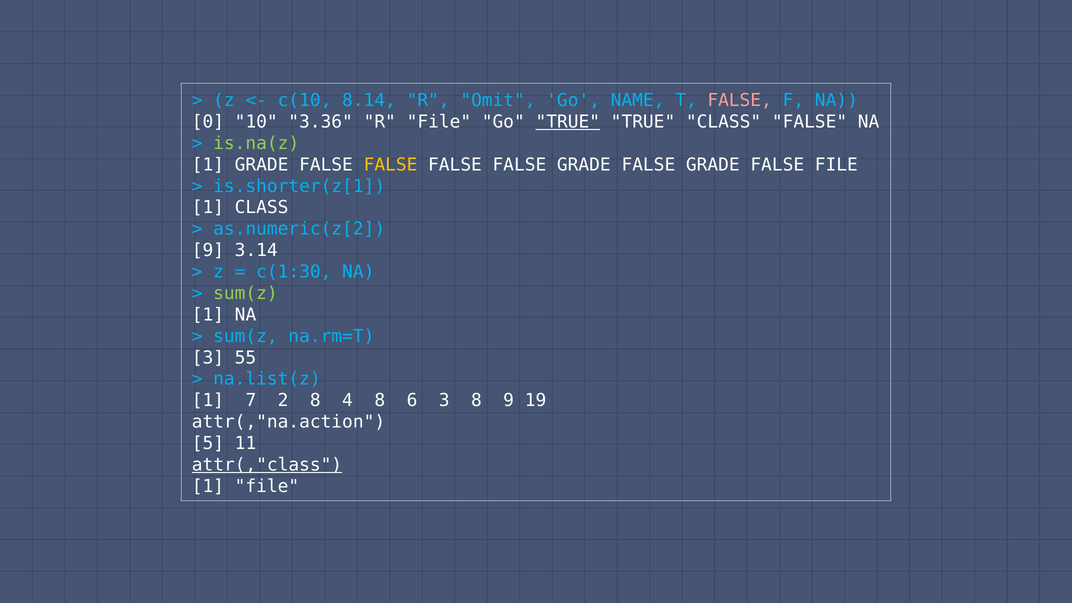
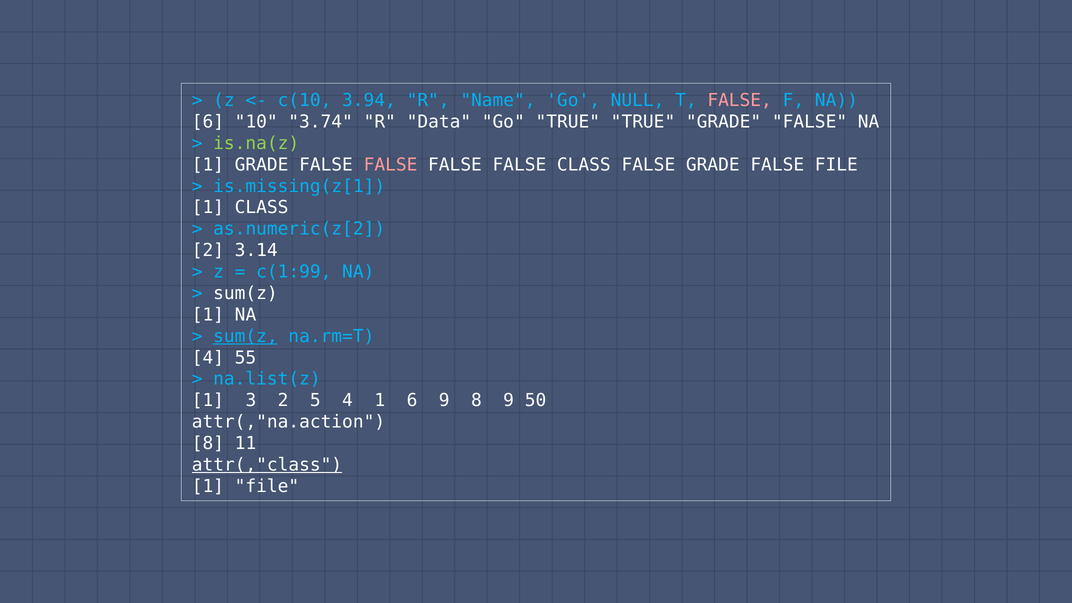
8.14: 8.14 -> 3.94 (369, 100)
Omit: Omit -> Name (498, 100)
NAME: NAME -> NULL (638, 100)
0: 0 -> 6 (208, 122)
3.36: 3.36 -> 3.74 (321, 122)
R File: File -> Data (439, 122)
TRUE underline: present -> none (568, 122)
TRUE CLASS: CLASS -> GRADE (724, 122)
FALSE colour: yellow -> pink (391, 165)
FALSE FALSE GRADE: GRADE -> CLASS (584, 165)
is.shorter(z[1: is.shorter(z[1 -> is.missing(z[1 (299, 186)
9: 9 -> 2 (208, 250)
c(1:30: c(1:30 -> c(1:99 (294, 272)
sum(z colour: light green -> white (245, 293)
sum(z underline: none -> present (245, 336)
3: 3 -> 4 (208, 358)
7: 7 -> 3 (251, 401)
2 8: 8 -> 5 (315, 401)
4 8: 8 -> 1 (380, 401)
6 3: 3 -> 9 (444, 401)
19: 19 -> 50 (536, 401)
5: 5 -> 8 (208, 443)
